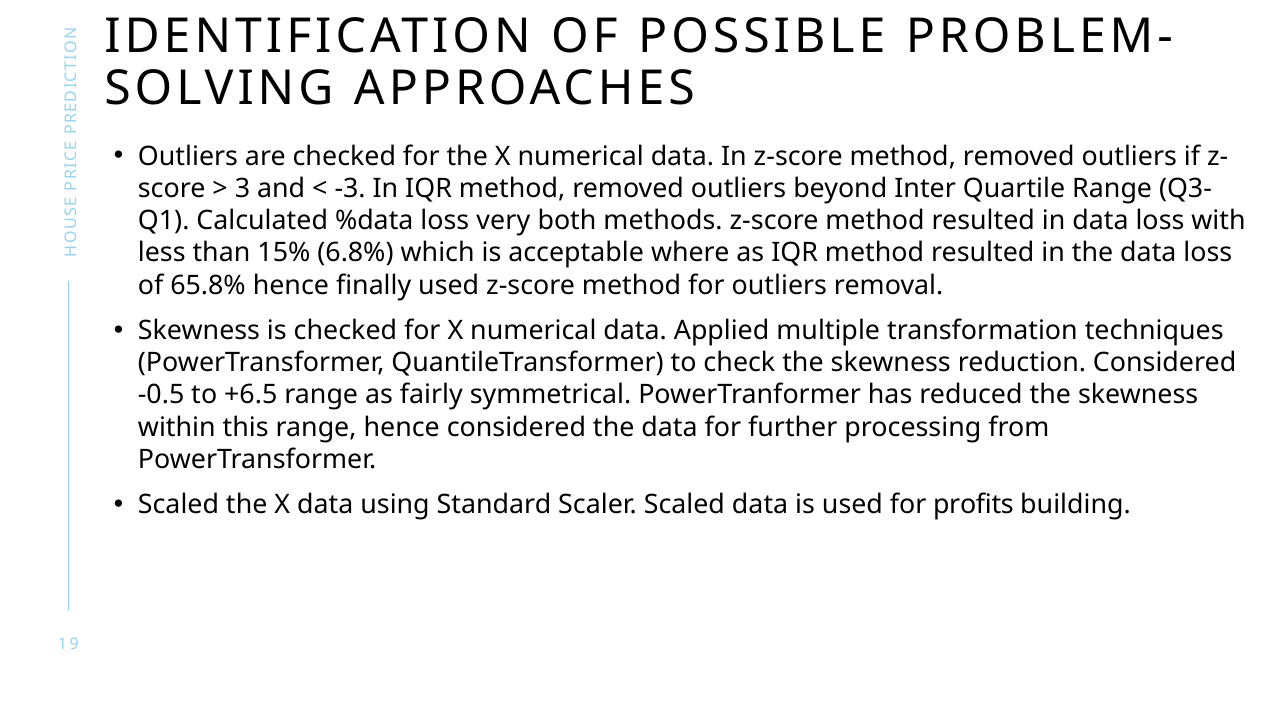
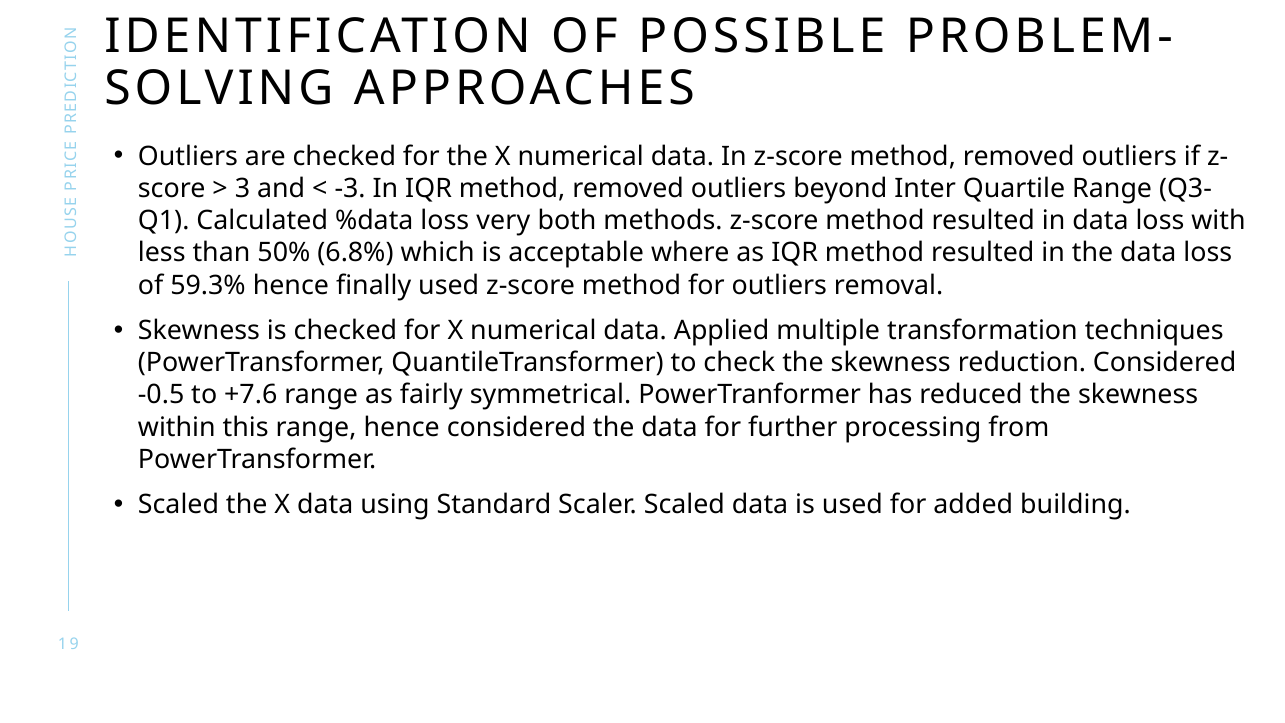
15%: 15% -> 50% (284, 253)
65.8%: 65.8% -> 59.3% (208, 285)
+6.5: +6.5 -> +7.6 (251, 395)
profits: profits -> added (973, 505)
